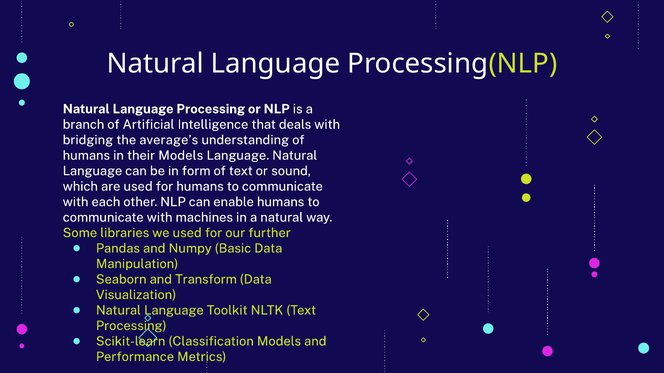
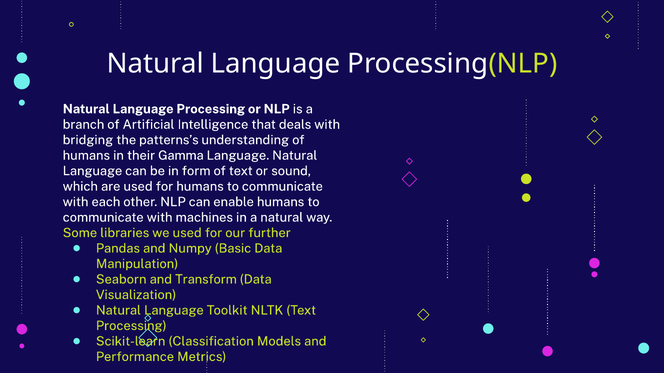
average’s: average’s -> patterns’s (169, 140)
their Models: Models -> Gamma (181, 156)
